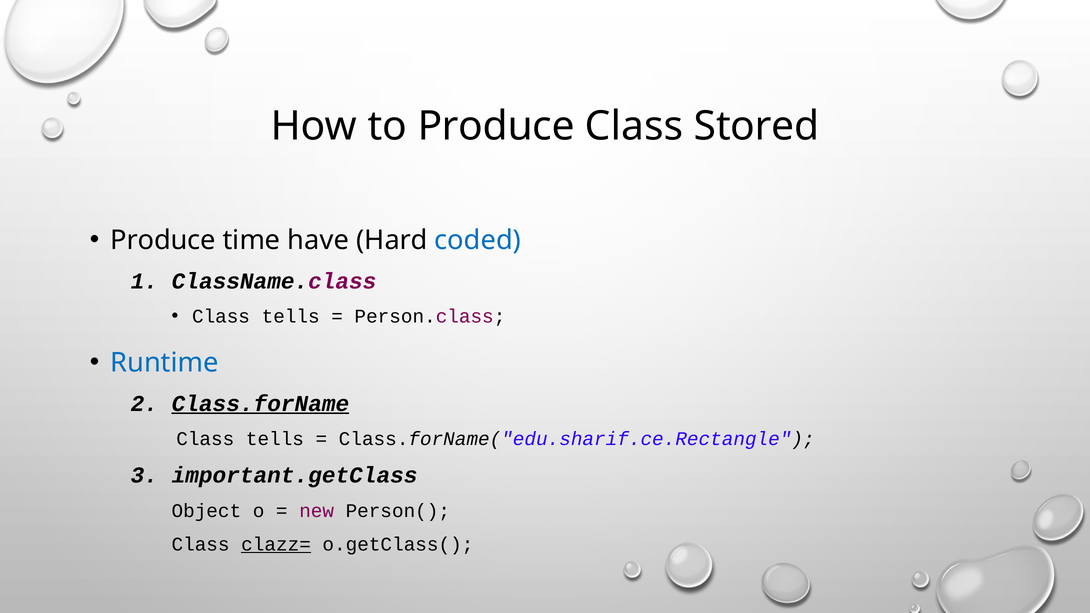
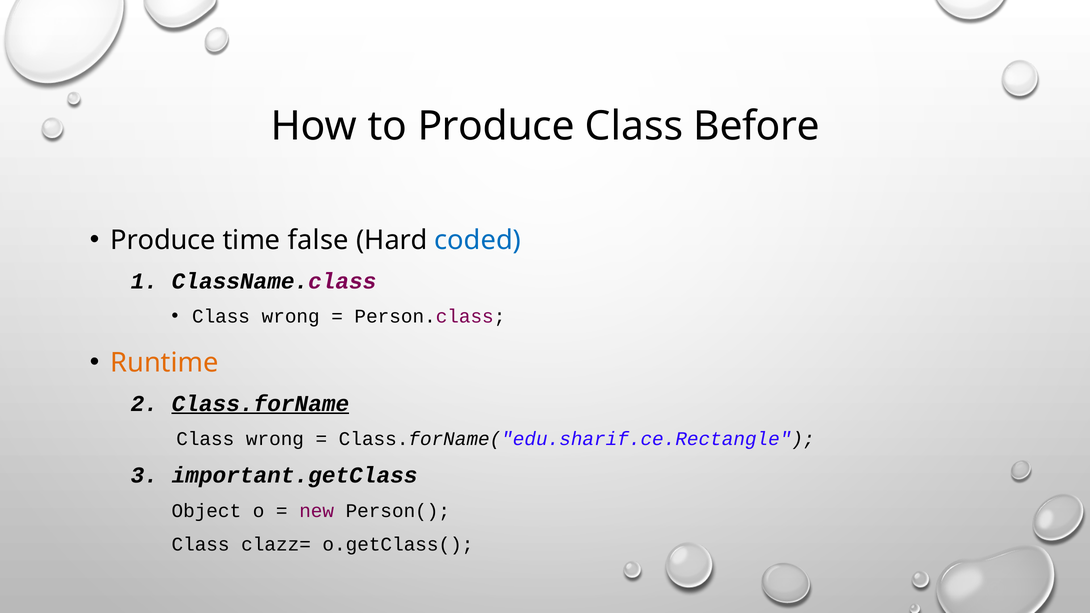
Stored: Stored -> Before (757, 126)
have: have -> false (318, 241)
tells: tells -> wrong (291, 317)
Runtime colour: blue -> orange (164, 363)
tells: tells -> wrong (275, 439)
clazz= underline: present -> none (276, 544)
